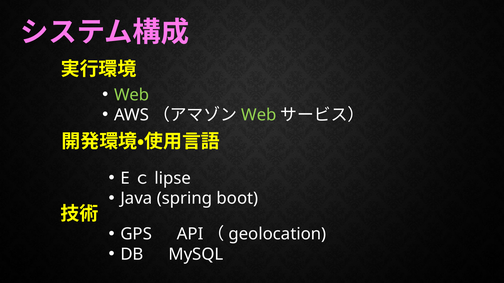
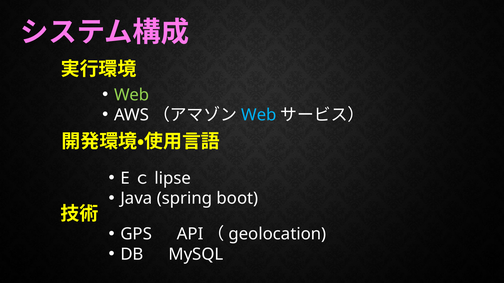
Web colour: light green -> light blue (259, 115)
